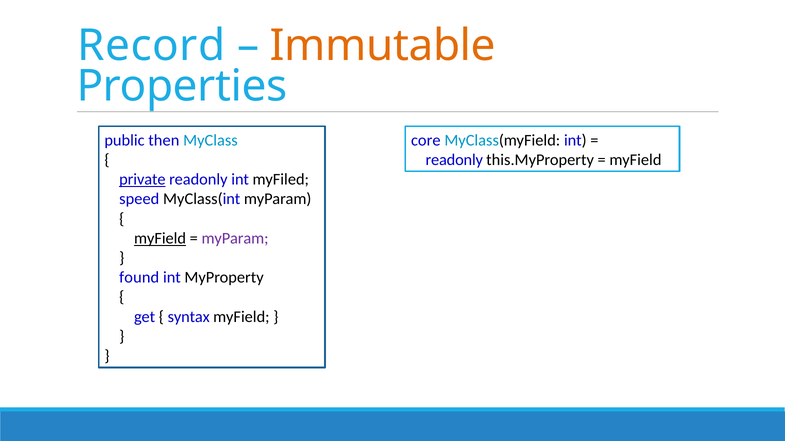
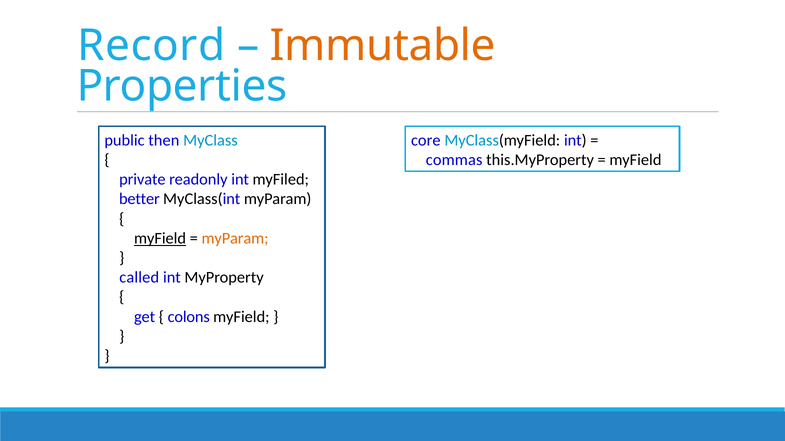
readonly: readonly -> commas (454, 160)
private underline: present -> none (142, 180)
speed: speed -> better (139, 199)
myParam colour: purple -> orange (235, 239)
found: found -> called (139, 278)
syntax: syntax -> colons (189, 317)
